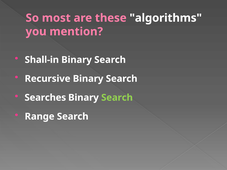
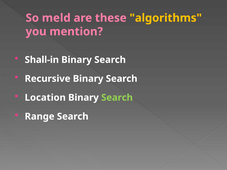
most: most -> meld (56, 18)
algorithms colour: white -> yellow (166, 18)
Searches: Searches -> Location (45, 98)
